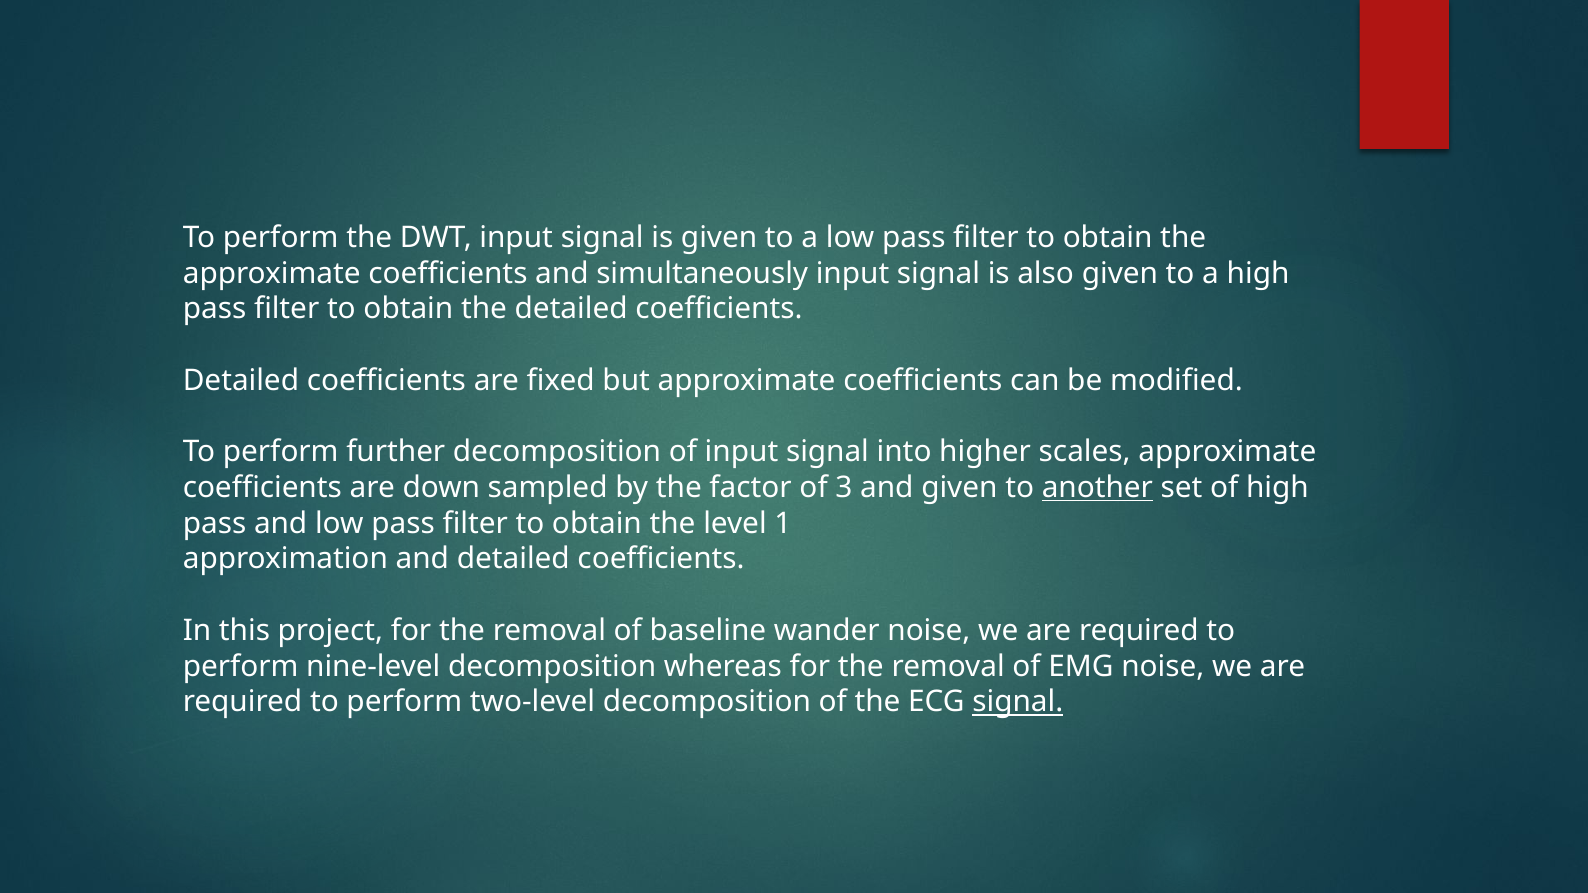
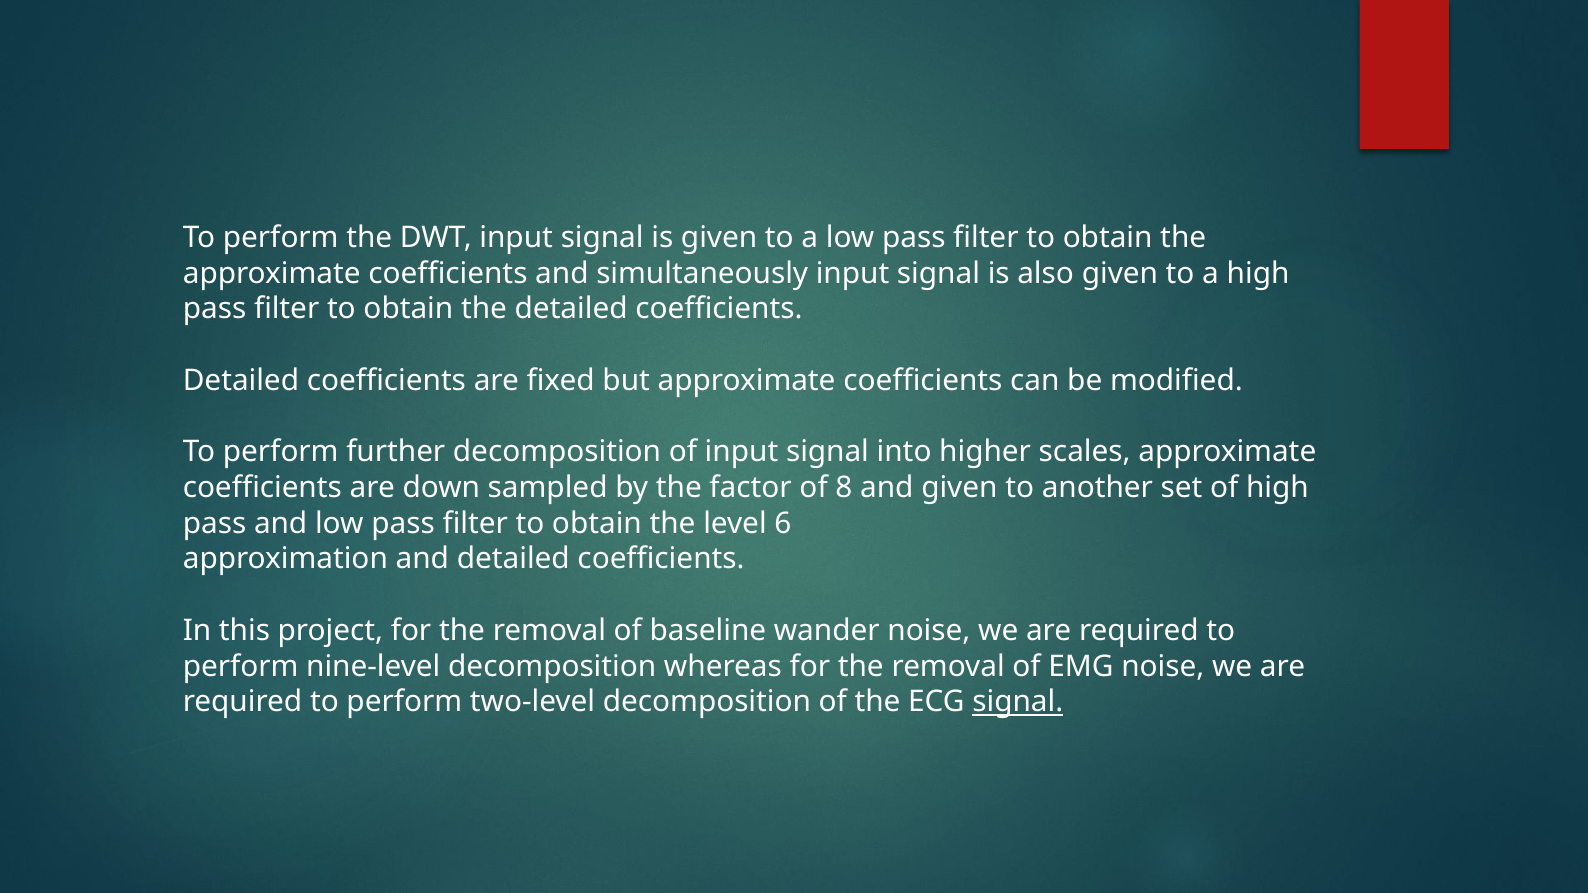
3: 3 -> 8 (844, 488)
another underline: present -> none (1097, 488)
1: 1 -> 6 (783, 524)
